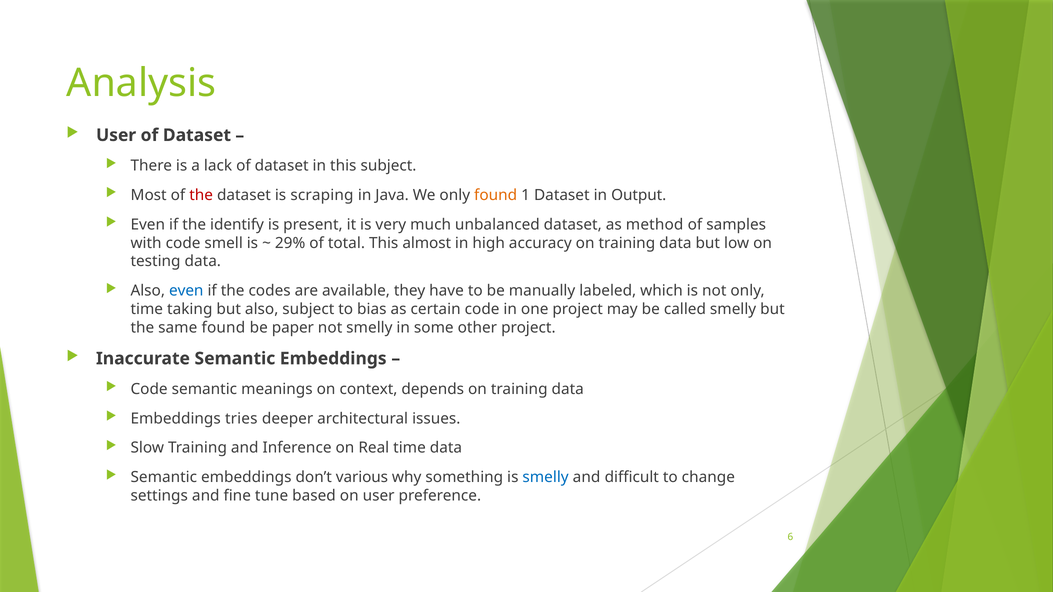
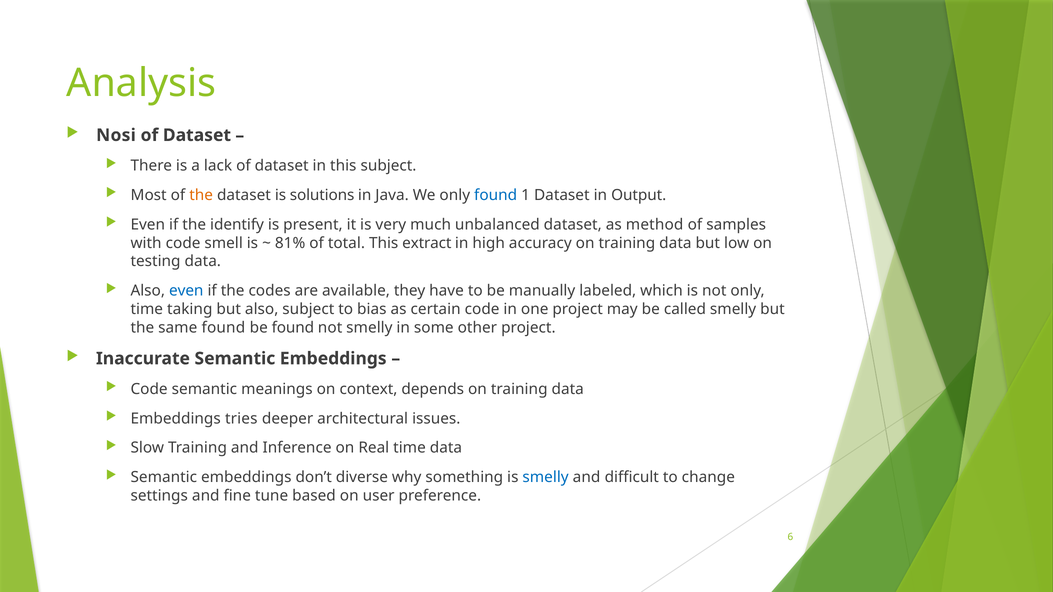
User: User -> Nosi (116, 135)
the colour: red -> orange (201, 195)
scraping: scraping -> solutions (322, 195)
found colour: orange -> blue (496, 195)
29%: 29% -> 81% (290, 243)
almost: almost -> extract (427, 243)
be paper: paper -> found (293, 328)
various: various -> diverse (362, 478)
